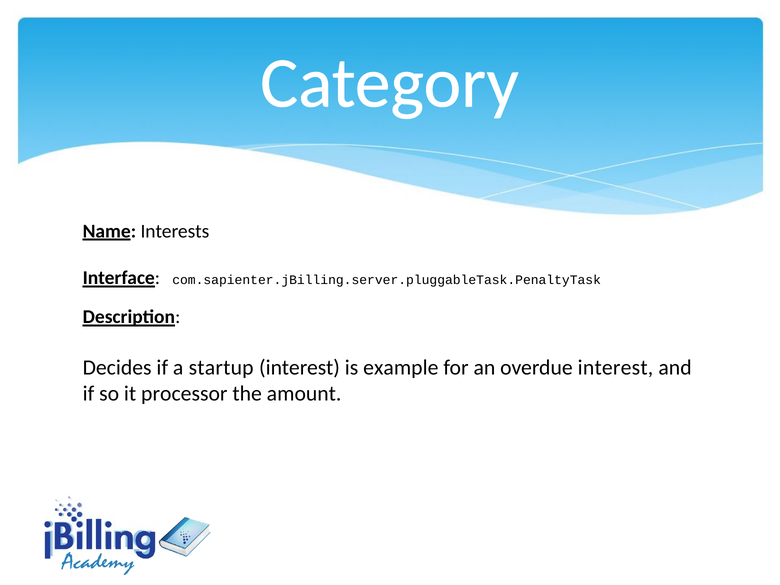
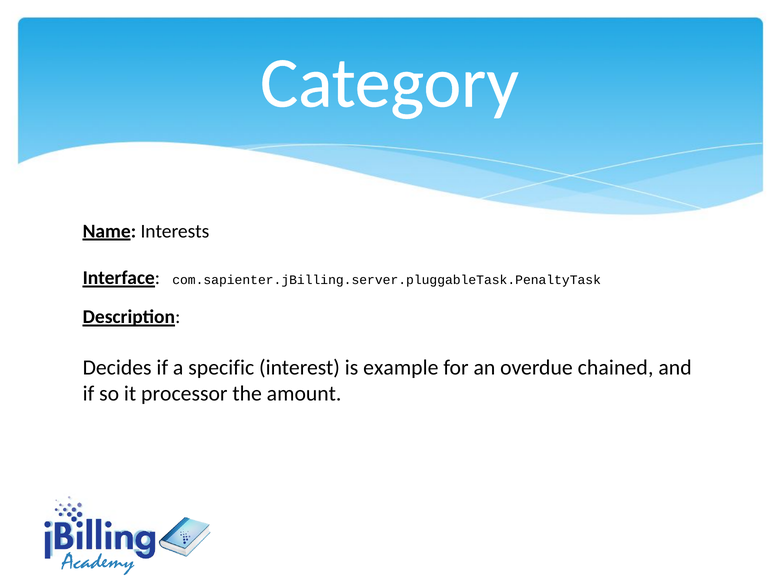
startup: startup -> specific (221, 368)
overdue interest: interest -> chained (616, 368)
